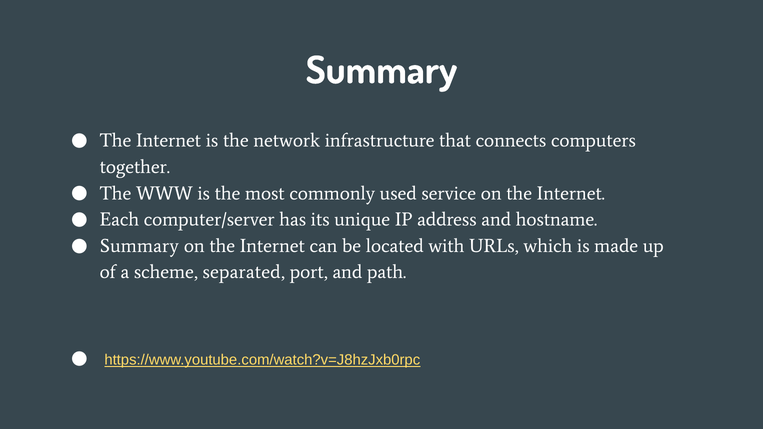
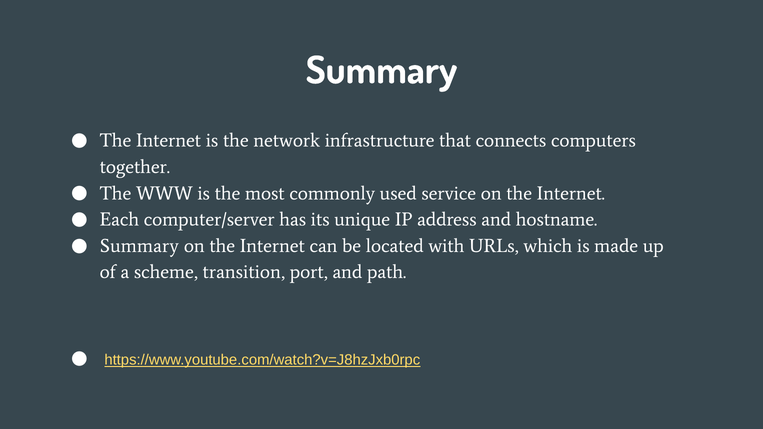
separated: separated -> transition (244, 272)
